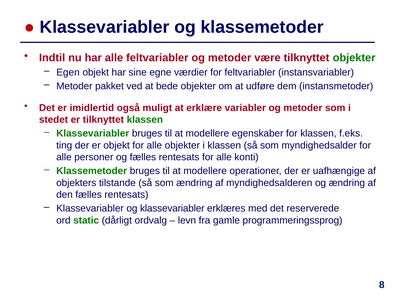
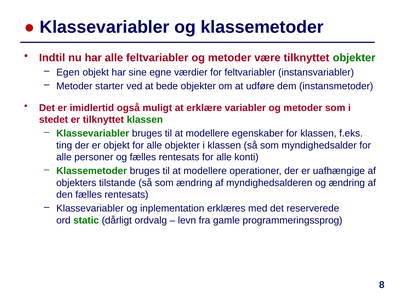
pakket: pakket -> starter (109, 86)
og klassevariabler: klassevariabler -> inplementation (172, 209)
